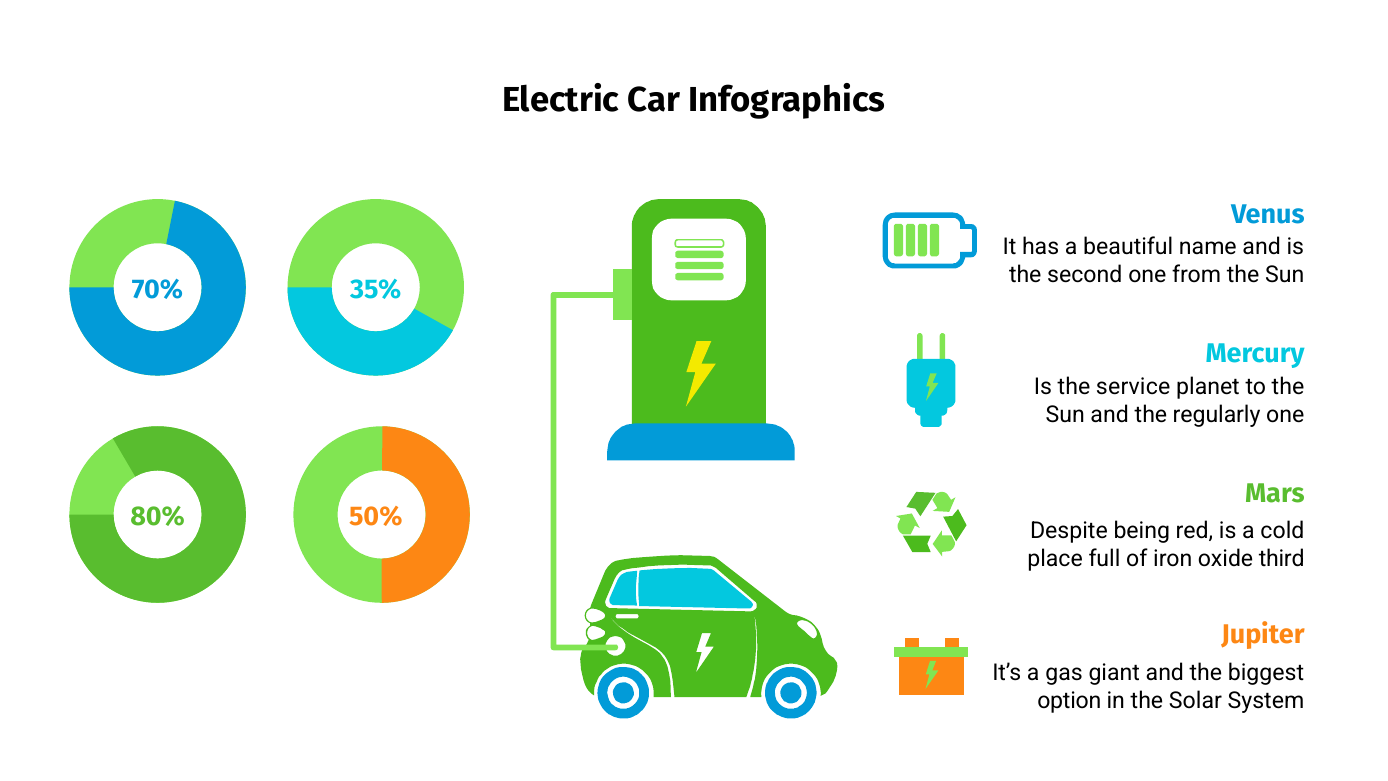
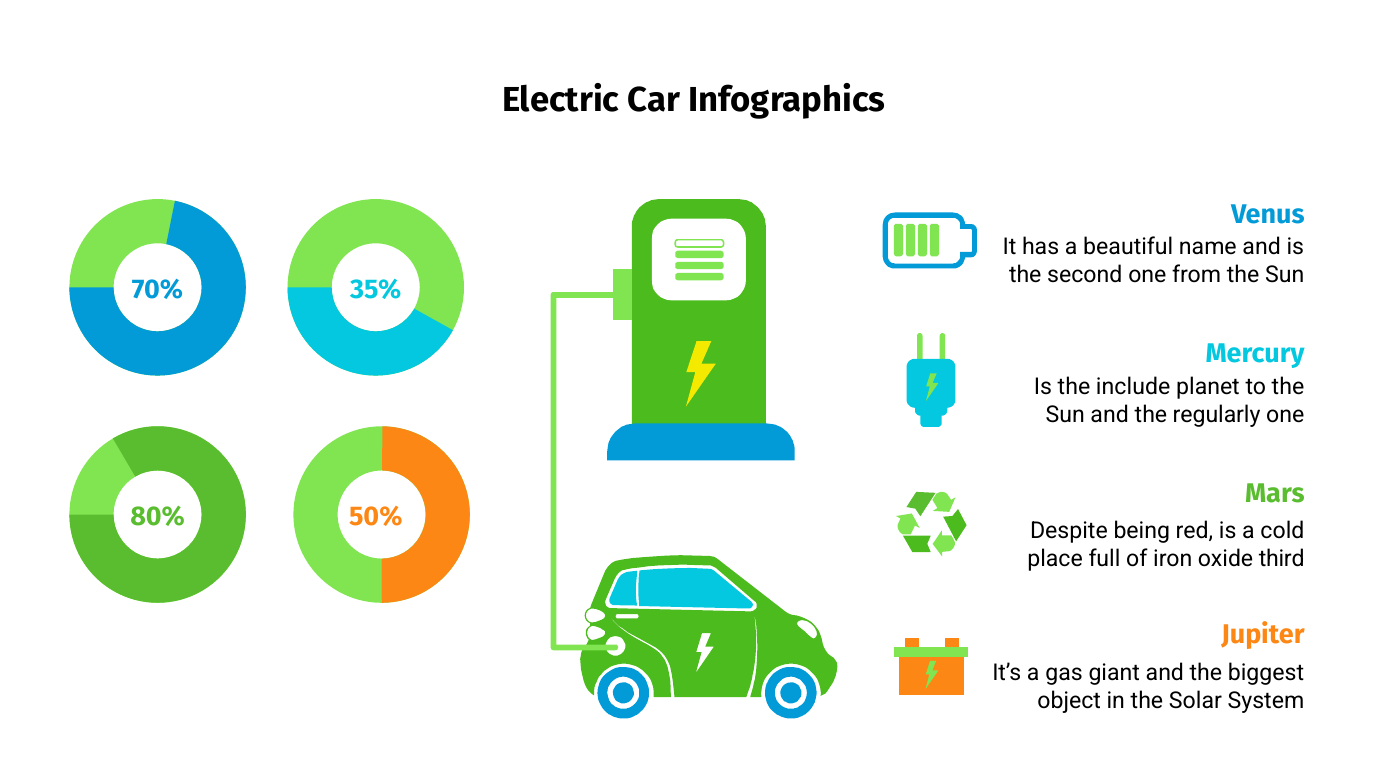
service: service -> include (1133, 387)
option: option -> object (1069, 701)
